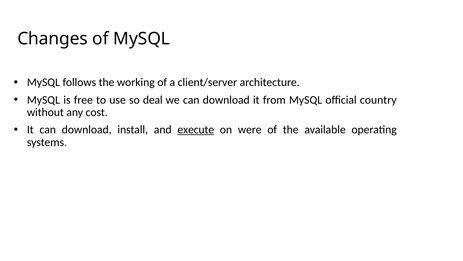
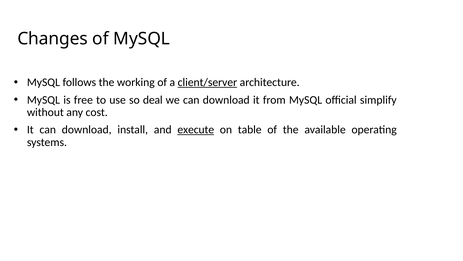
client/server underline: none -> present (207, 82)
country: country -> simplify (378, 100)
were: were -> table (250, 129)
